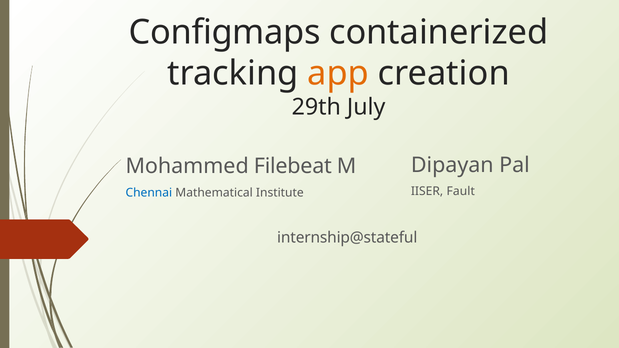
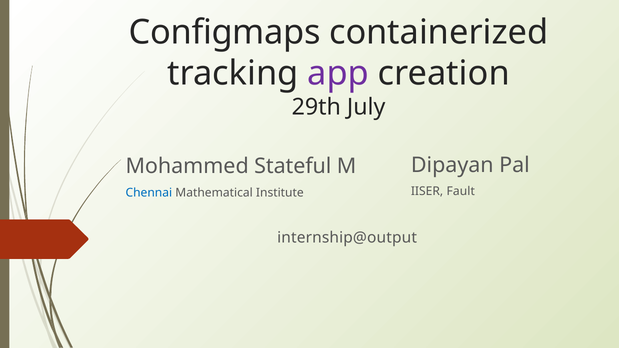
app colour: orange -> purple (338, 74)
Filebeat: Filebeat -> Stateful (293, 166)
internship@stateful: internship@stateful -> internship@output (347, 238)
